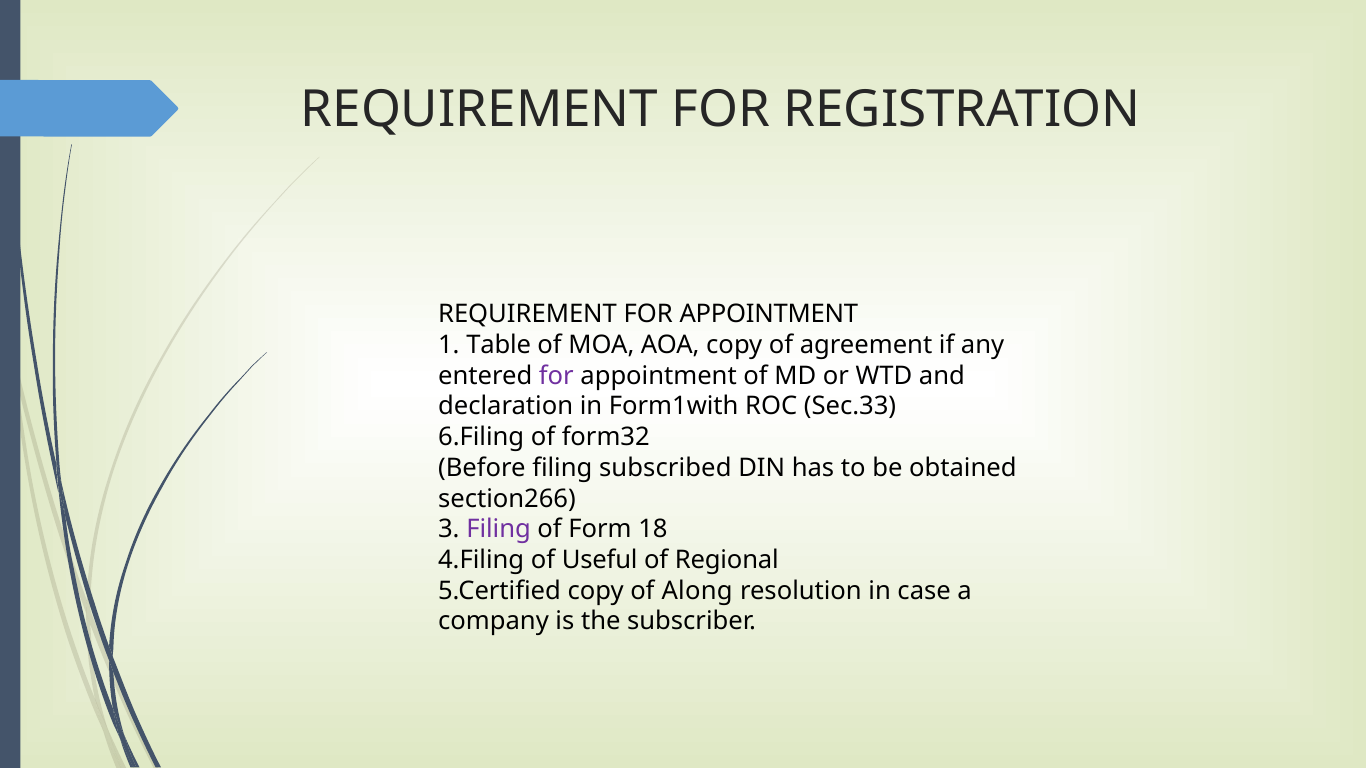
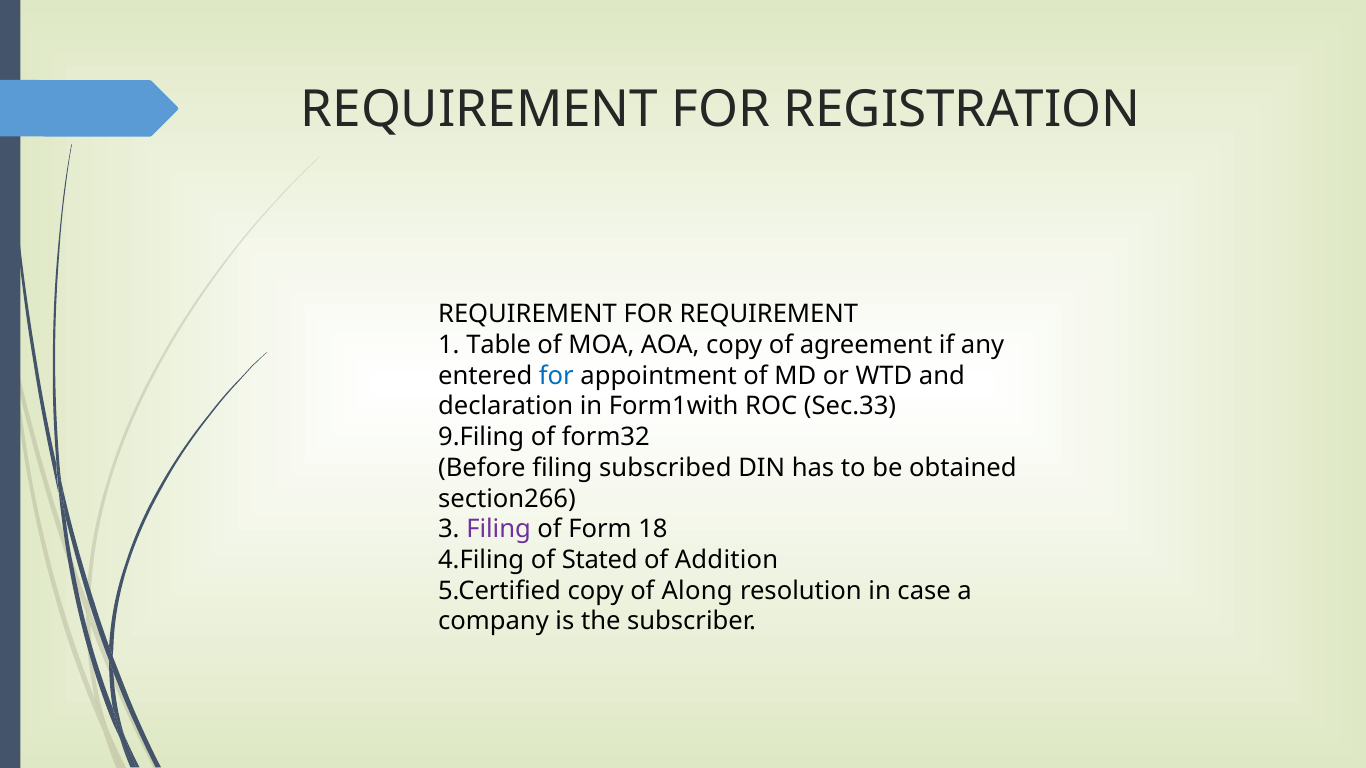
REQUIREMENT FOR APPOINTMENT: APPOINTMENT -> REQUIREMENT (769, 314)
for colour: purple -> blue (556, 376)
6.Filing: 6.Filing -> 9.Filing (481, 437)
Useful: Useful -> Stated (600, 560)
Regional: Regional -> Addition (727, 560)
